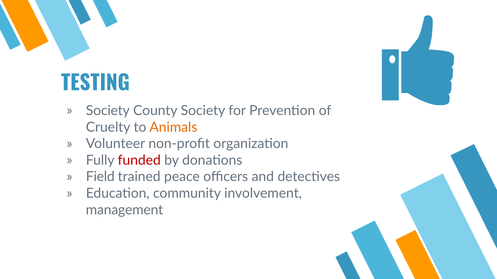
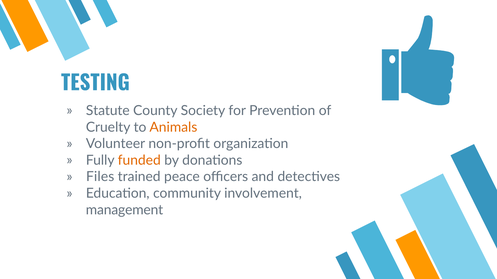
Society: Society -> Statute (108, 111)
funded colour: red -> orange (139, 161)
Field: Field -> Files (100, 177)
